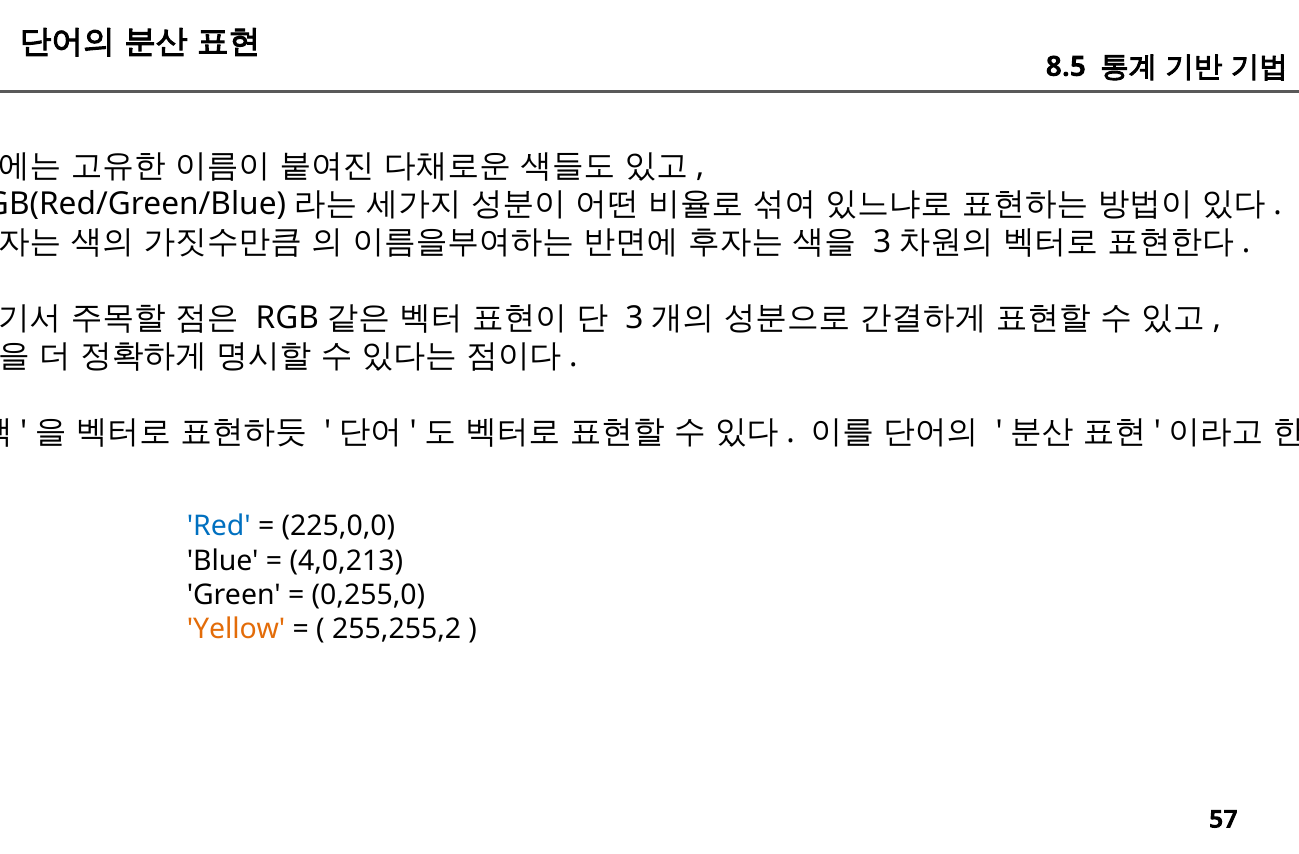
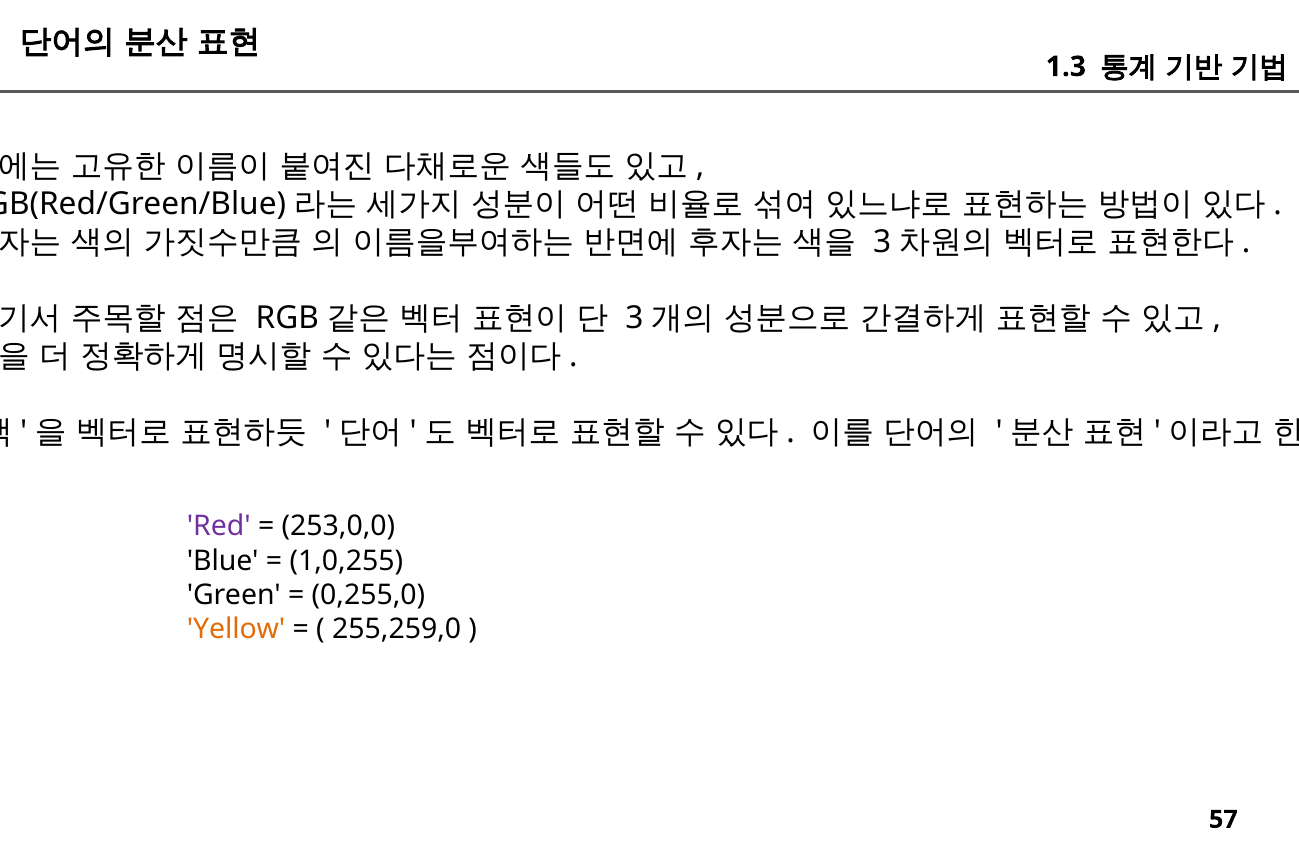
8.5: 8.5 -> 1.3 (1066, 67)
Red colour: blue -> purple (219, 526)
225,0,0: 225,0,0 -> 253,0,0 (338, 526)
4,0,213: 4,0,213 -> 1,0,255 (346, 560)
255,255,2: 255,255,2 -> 255,259,0 (397, 628)
